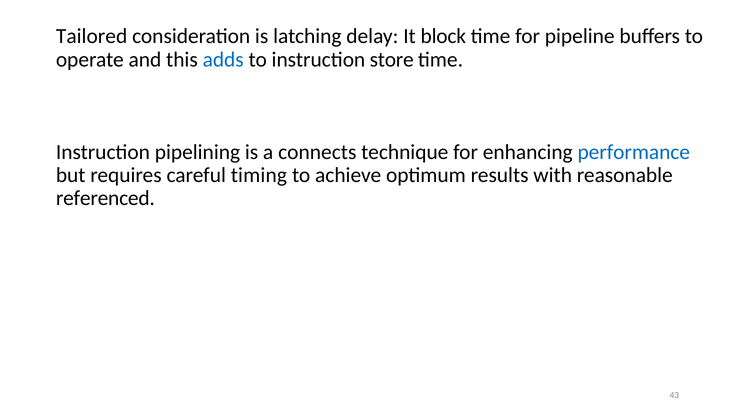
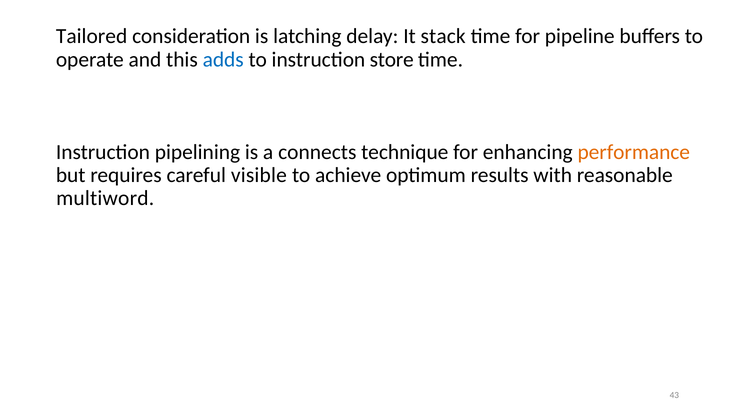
block: block -> stack (443, 36)
performance colour: blue -> orange (634, 152)
timing: timing -> visible (259, 175)
referenced: referenced -> multiword (105, 198)
